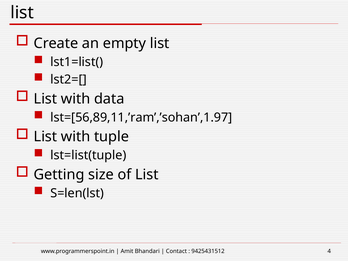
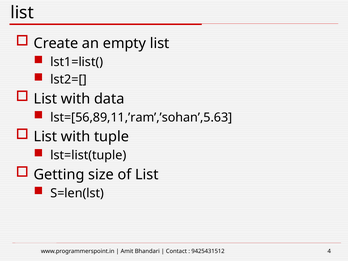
lst=[56,89,11,’ram’,’sohan’,1.97: lst=[56,89,11,’ram’,’sohan’,1.97 -> lst=[56,89,11,’ram’,’sohan’,5.63 (141, 117)
